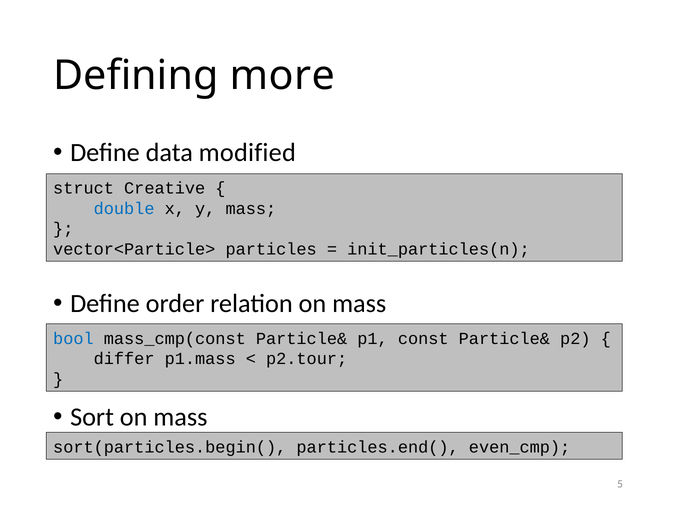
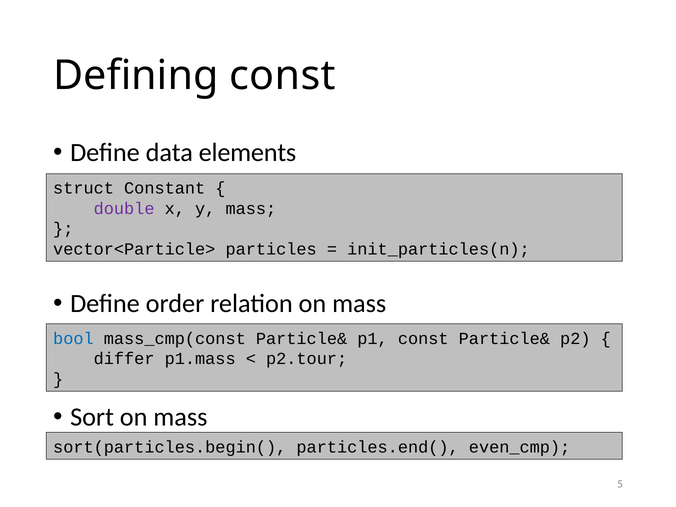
Defining more: more -> const (283, 76)
modified: modified -> elements (247, 152)
Creative: Creative -> Constant (165, 188)
double colour: blue -> purple (124, 209)
